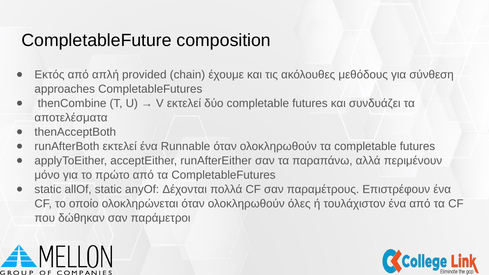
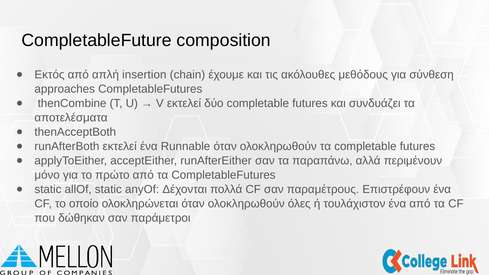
provided: provided -> insertion (144, 75)
